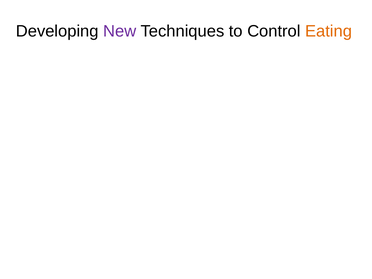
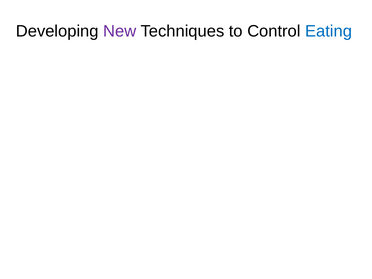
Eating colour: orange -> blue (329, 31)
